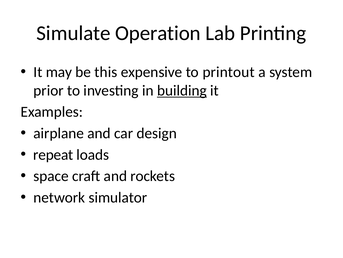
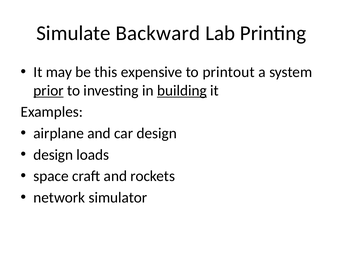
Operation: Operation -> Backward (158, 33)
prior underline: none -> present (49, 90)
repeat: repeat -> design (53, 154)
